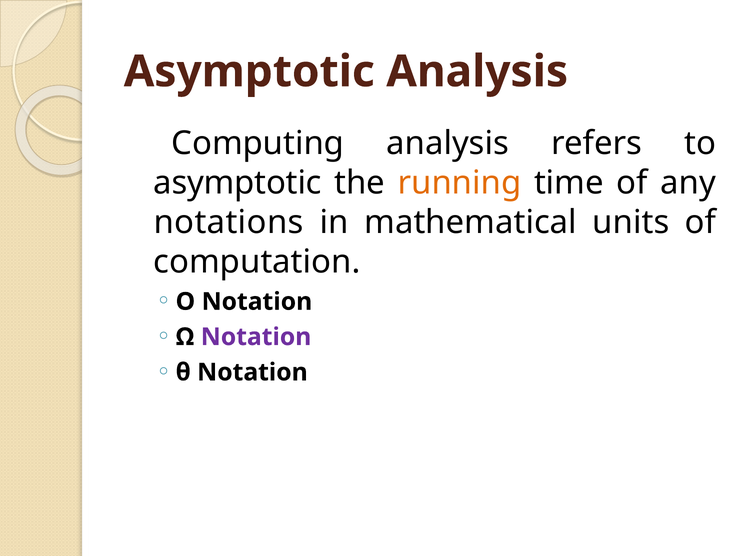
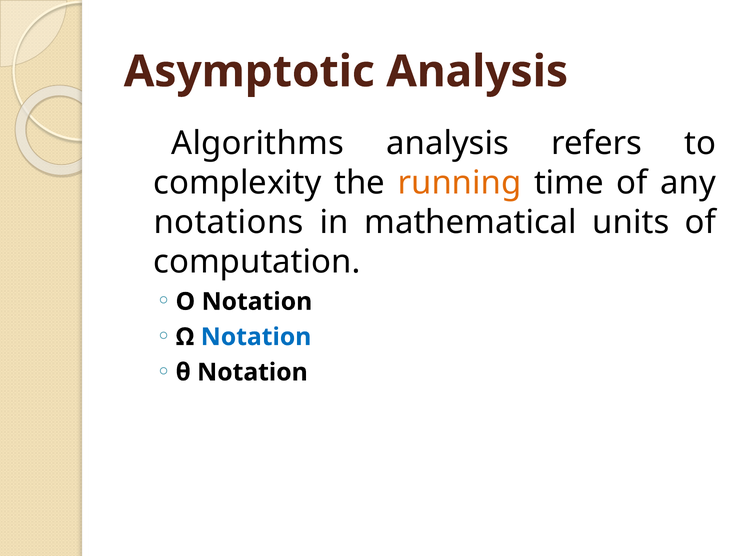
Computing: Computing -> Algorithms (258, 143)
asymptotic: asymptotic -> complexity (237, 183)
Notation colour: purple -> blue (256, 337)
